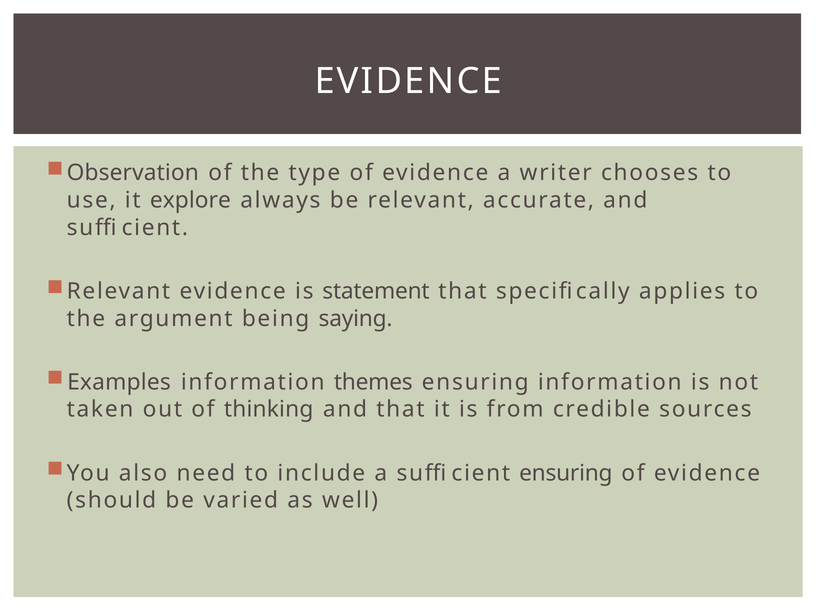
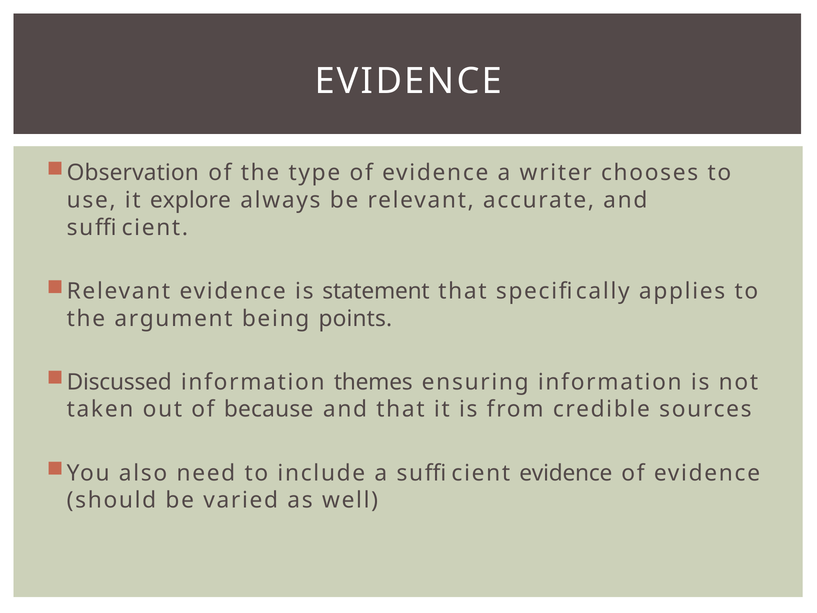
saying: saying -> points (355, 318)
Examples: Examples -> Discussed (119, 382)
thinking: thinking -> because (269, 409)
sufficient ensuring: ensuring -> evidence (566, 473)
